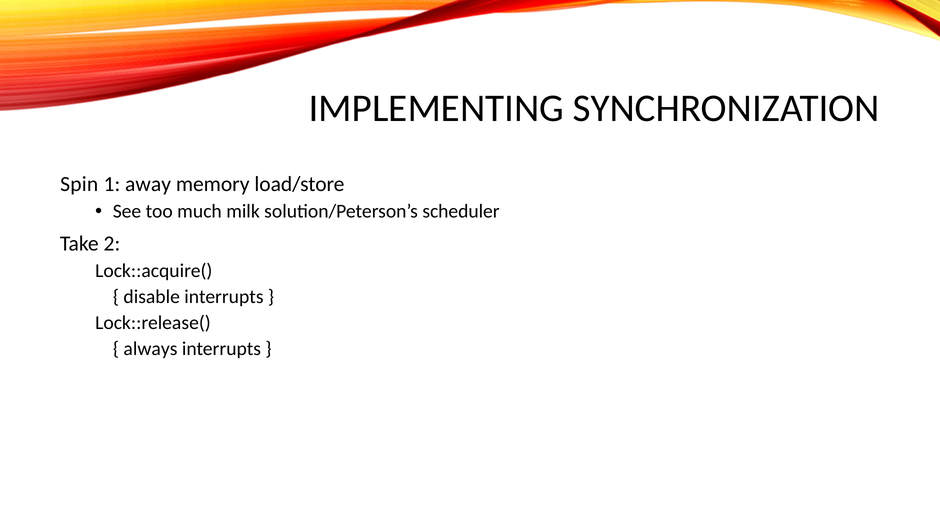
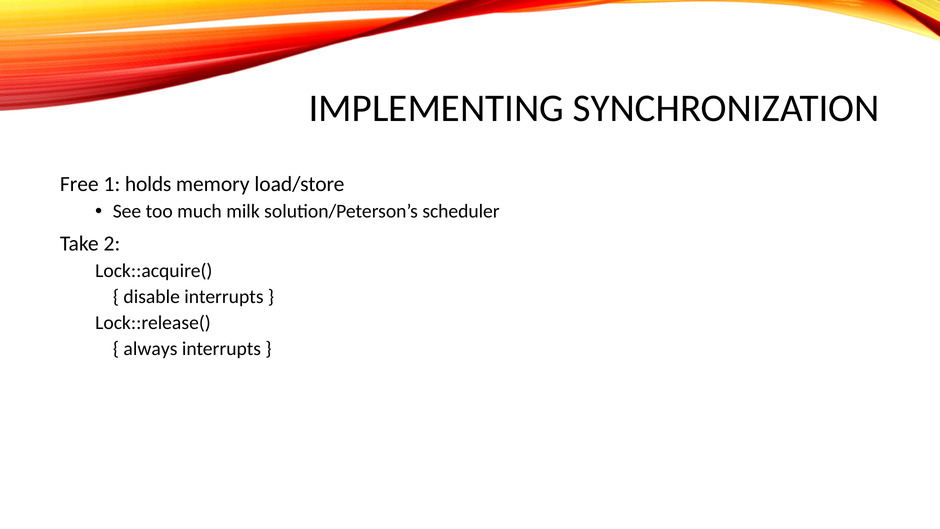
Spin: Spin -> Free (79, 184)
away: away -> holds (148, 184)
